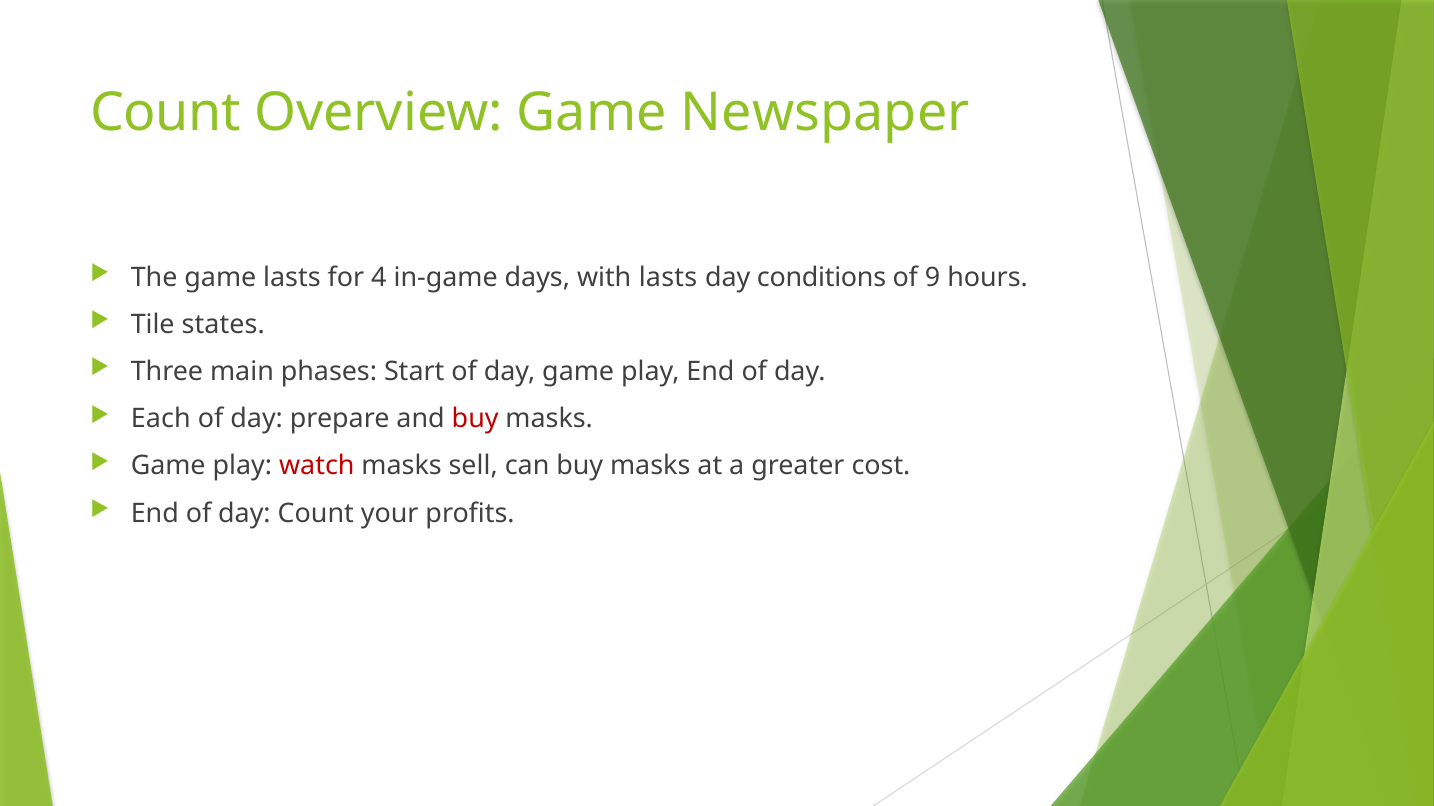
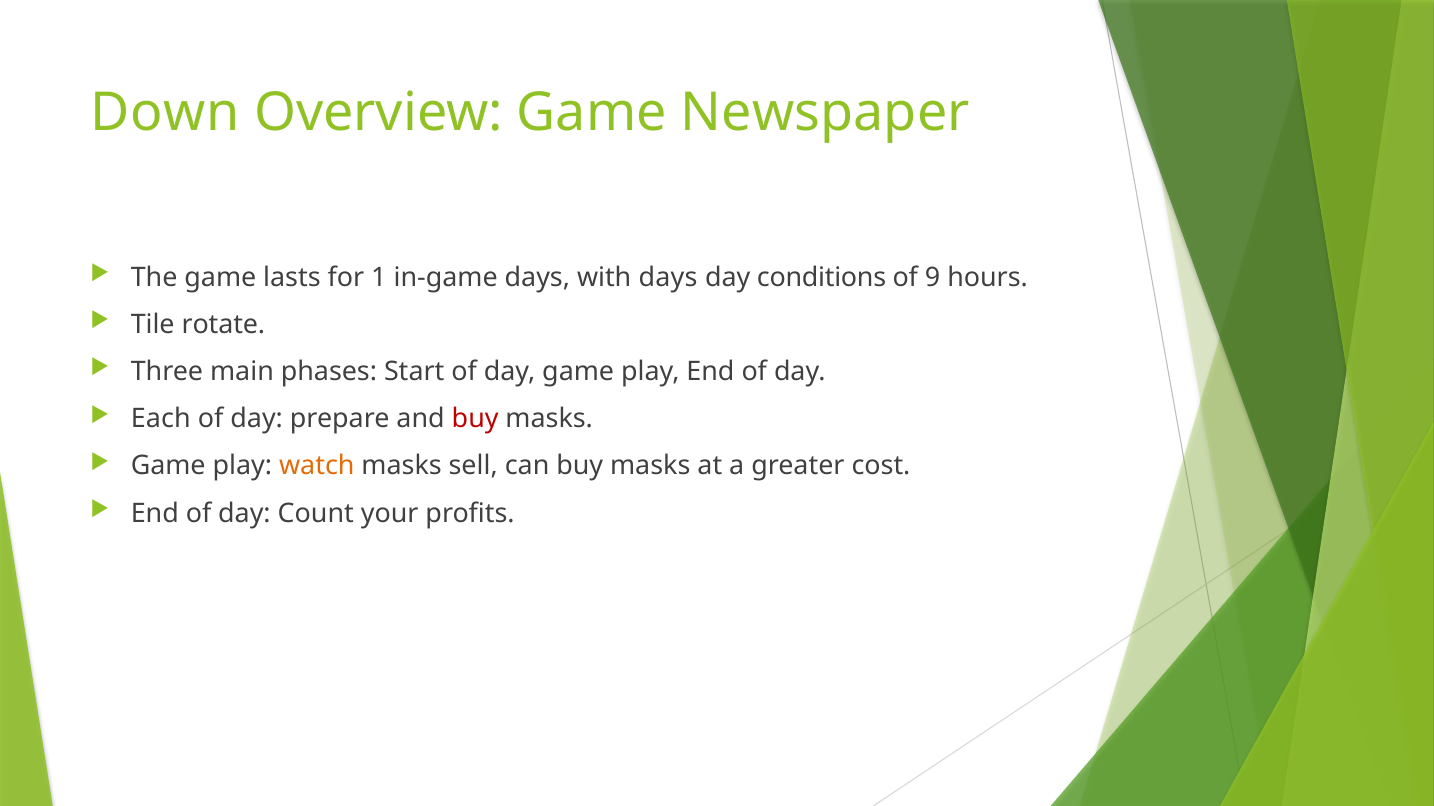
Count: Count -> Down (165, 113)
4: 4 -> 1 (379, 278)
with lasts: lasts -> days (668, 278)
states: states -> rotate (223, 325)
watch colour: red -> orange (317, 466)
